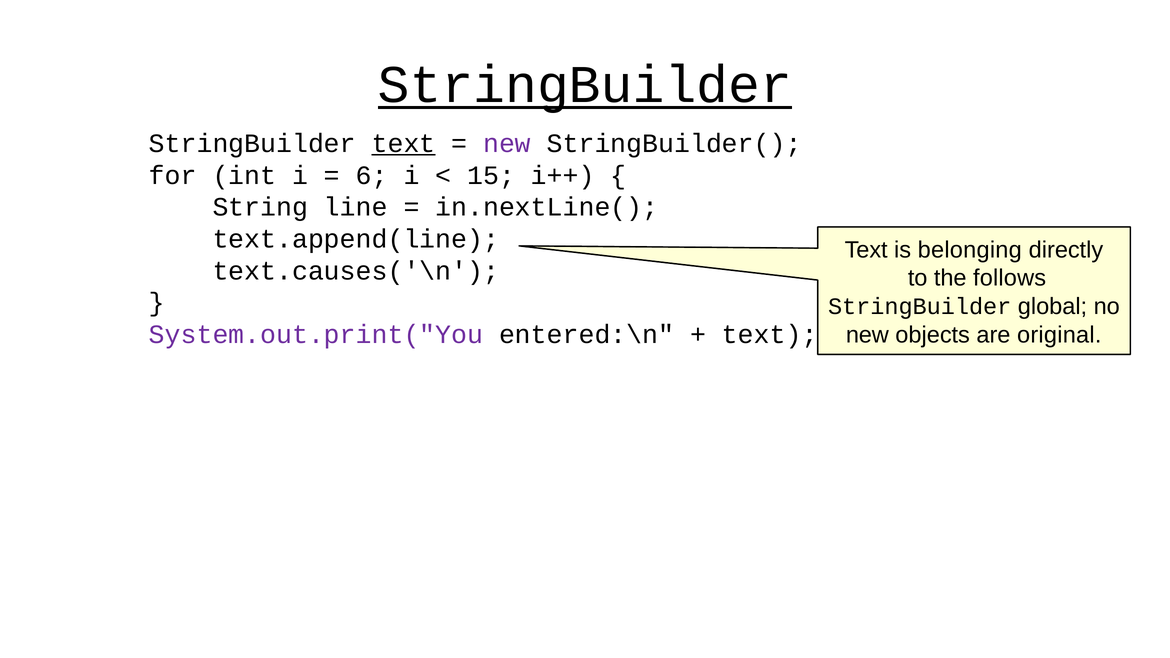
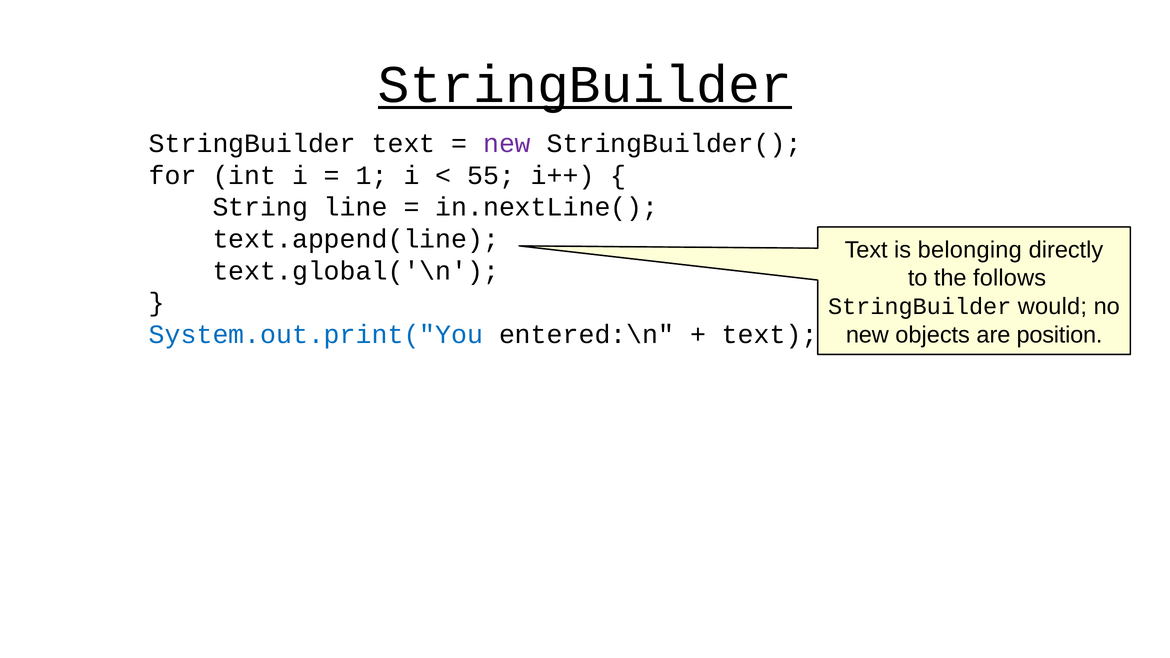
text underline: present -> none (404, 144)
6: 6 -> 1 (372, 175)
15: 15 -> 55 (491, 175)
text.causes('\n: text.causes('\n -> text.global('\n (356, 271)
global: global -> would (1052, 307)
original: original -> position (1059, 335)
System.out.print("You colour: purple -> blue (316, 335)
